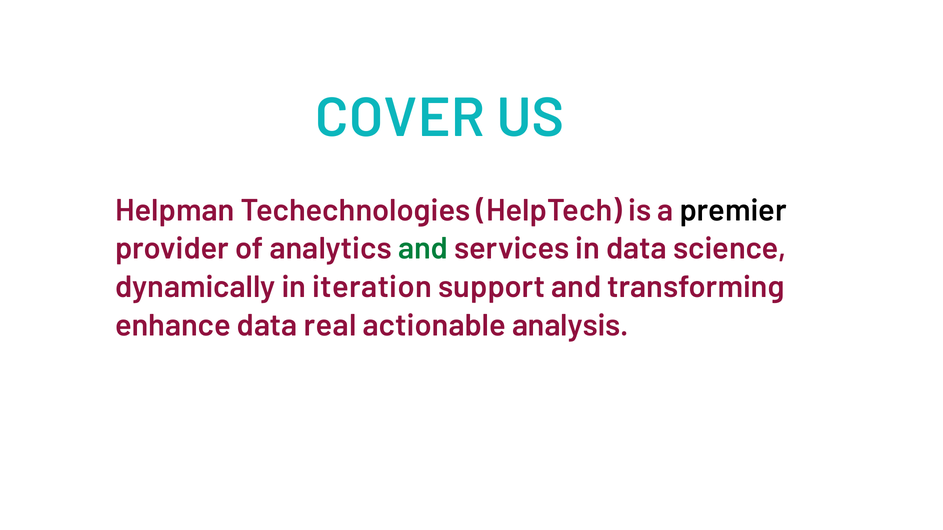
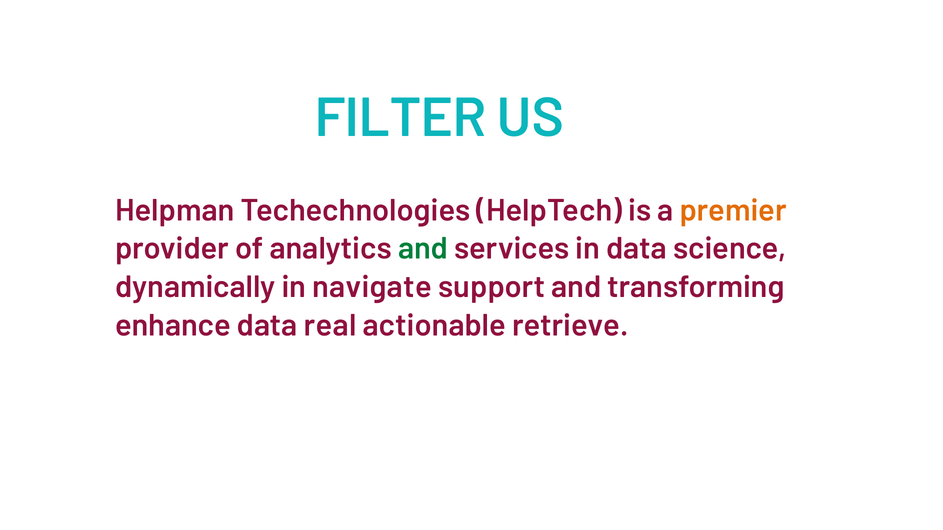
COVER: COVER -> FILTER (401, 118)
premier colour: black -> orange (733, 211)
iteration: iteration -> navigate (372, 288)
analysis: analysis -> retrieve (570, 326)
